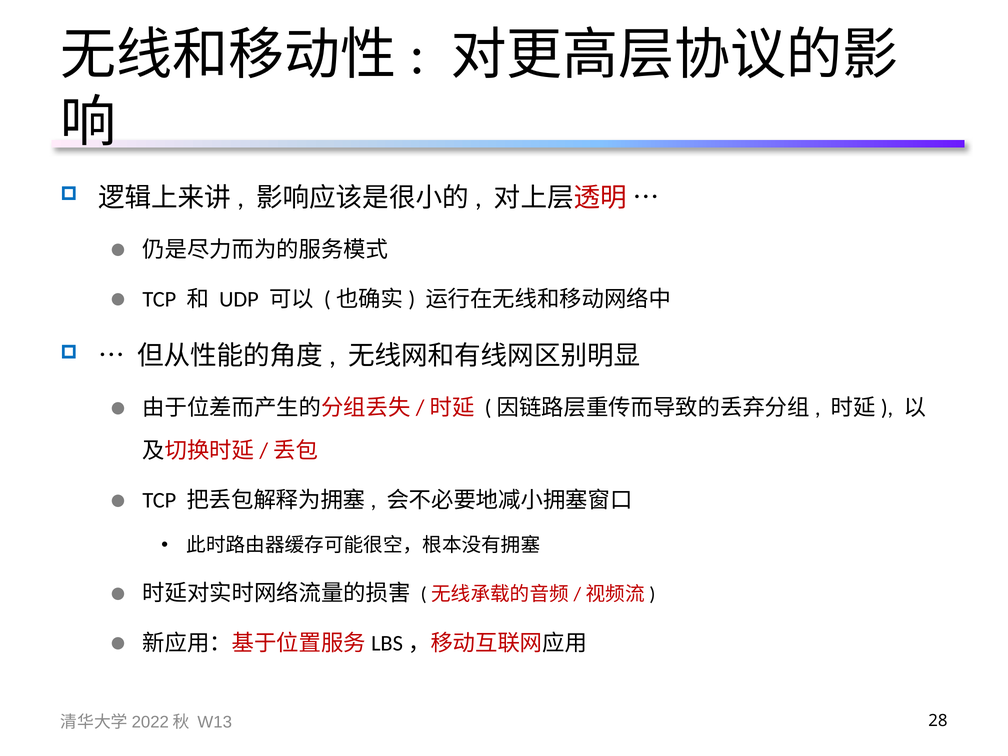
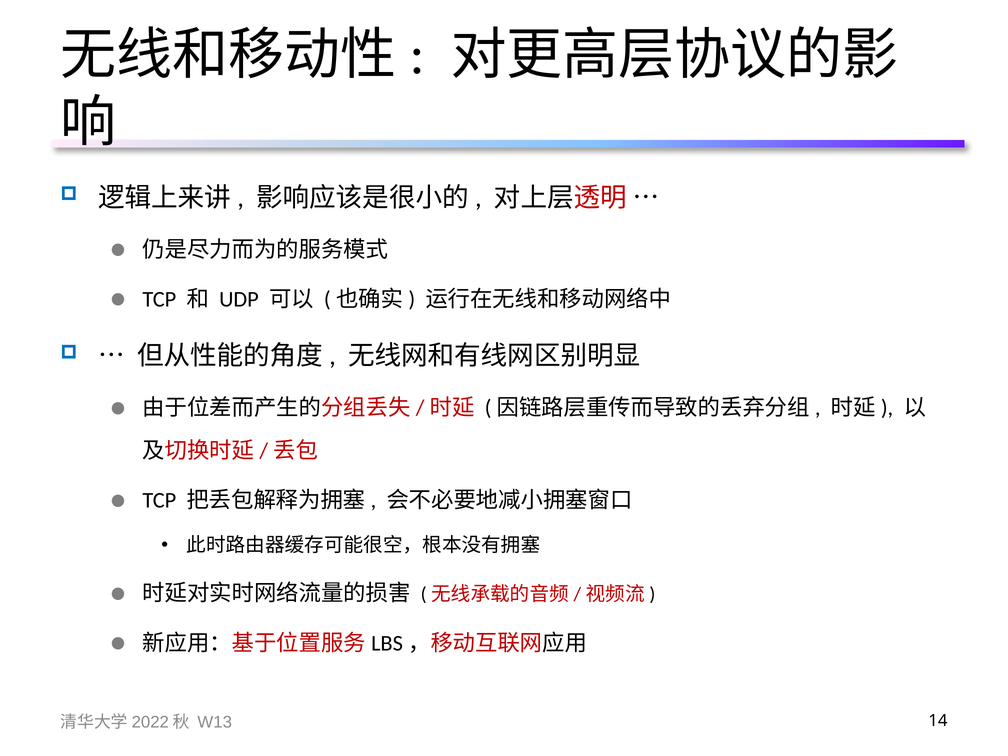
28: 28 -> 14 (938, 721)
